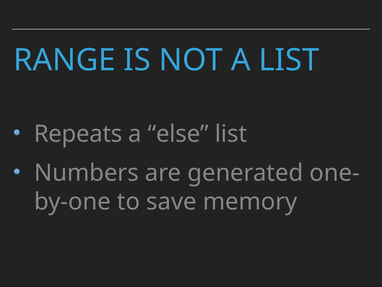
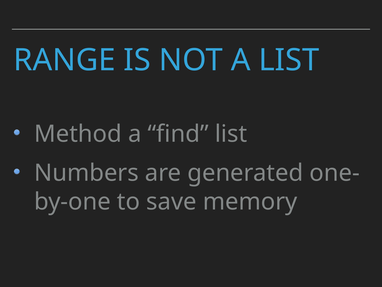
Repeats: Repeats -> Method (78, 134)
else: else -> find (178, 134)
